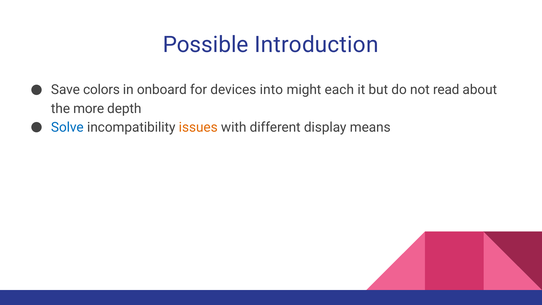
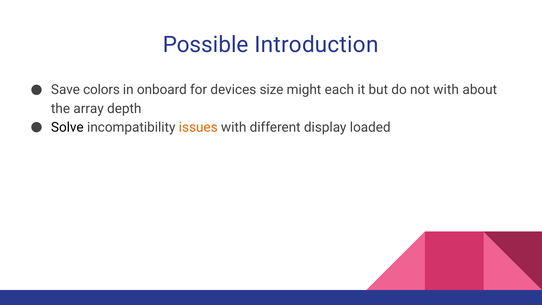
into: into -> size (272, 90)
not read: read -> with (446, 90)
more: more -> array (89, 109)
Solve colour: blue -> black (67, 127)
means: means -> loaded (370, 127)
